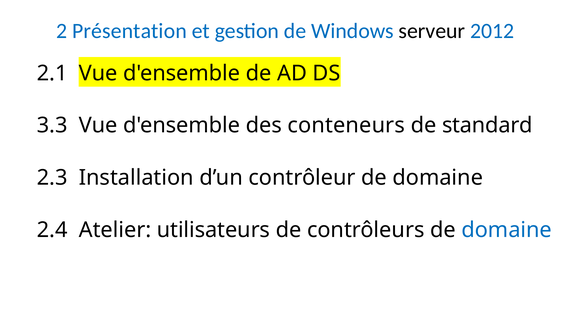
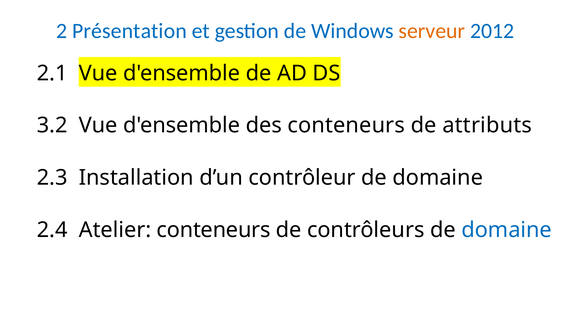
serveur colour: black -> orange (432, 31)
3.3: 3.3 -> 3.2 (52, 125)
standard: standard -> attributs (487, 125)
Atelier utilisateurs: utilisateurs -> conteneurs (214, 230)
